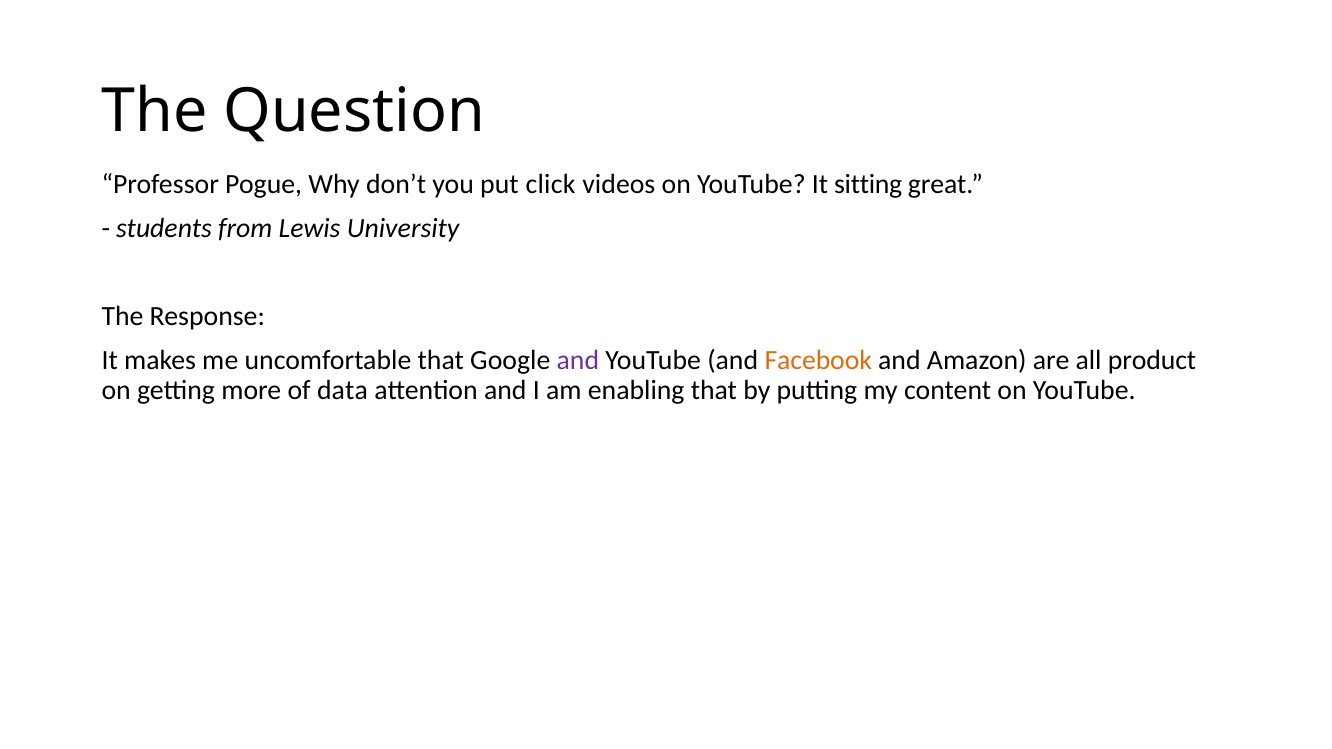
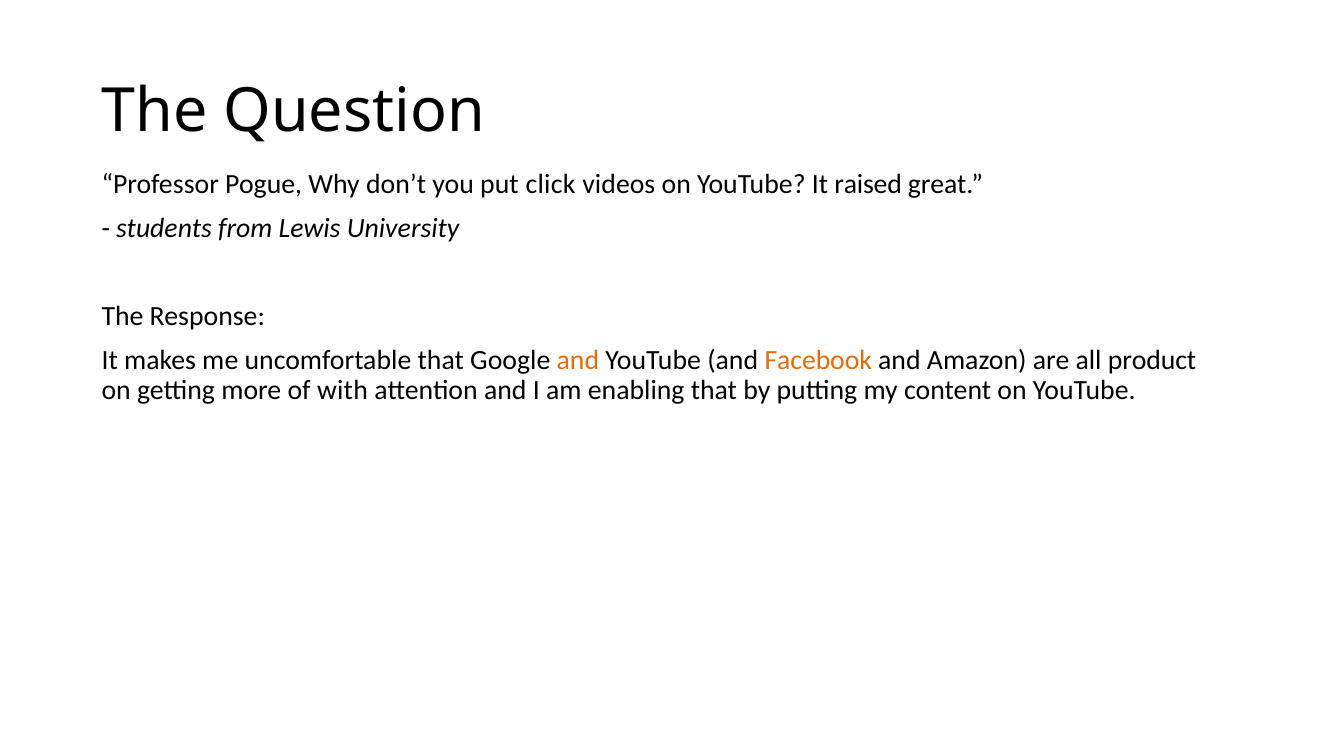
sitting: sitting -> raised (868, 185)
and colour: purple -> orange (578, 360)
data: data -> with (342, 390)
